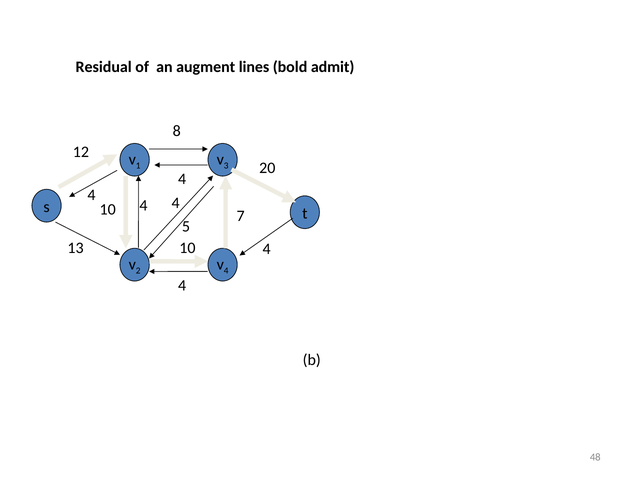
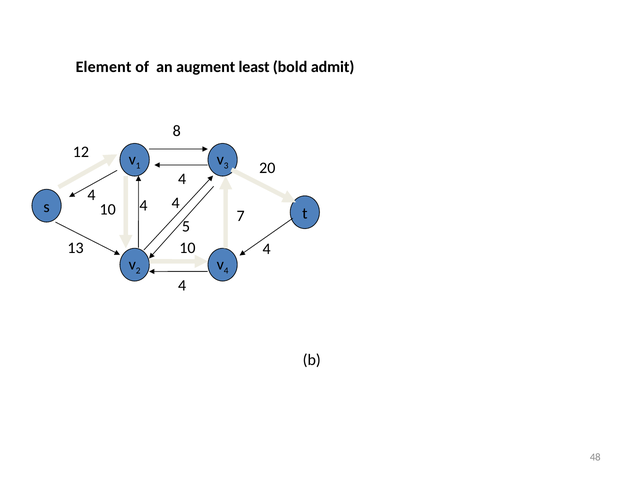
Residual: Residual -> Element (104, 67)
lines: lines -> least (254, 67)
